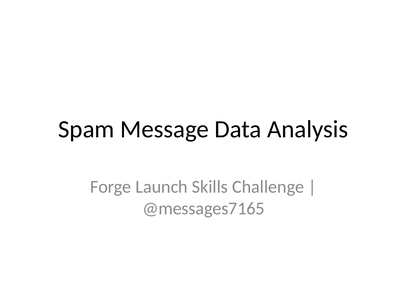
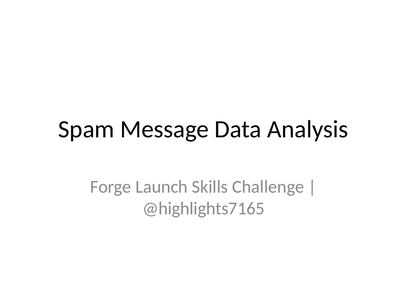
@messages7165: @messages7165 -> @highlights7165 (203, 209)
